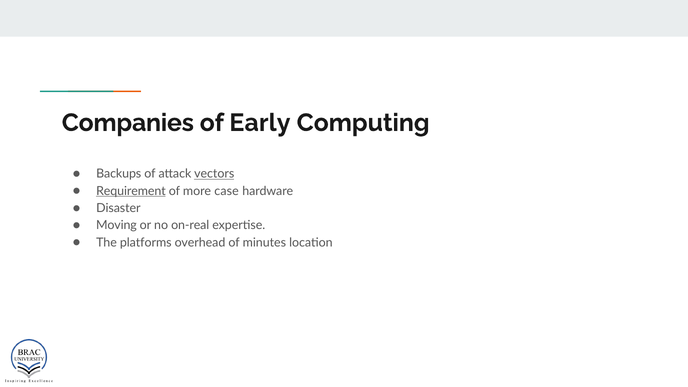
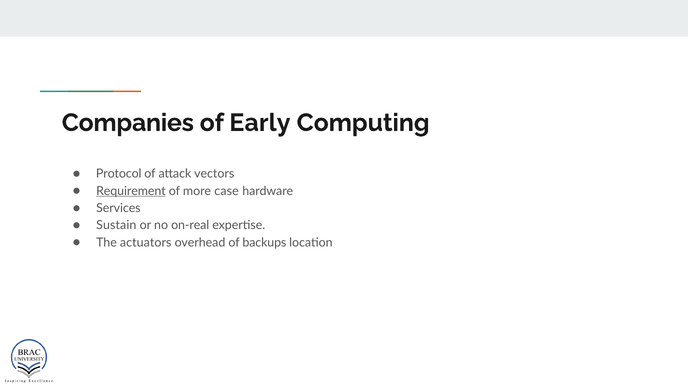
Backups: Backups -> Protocol (119, 174)
vectors underline: present -> none (214, 174)
Disaster: Disaster -> Services (118, 208)
Moving: Moving -> Sustain (116, 225)
platforms: platforms -> actuators (146, 242)
minutes: minutes -> backups (264, 242)
